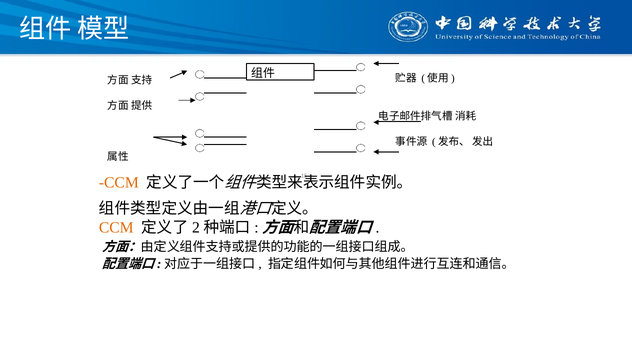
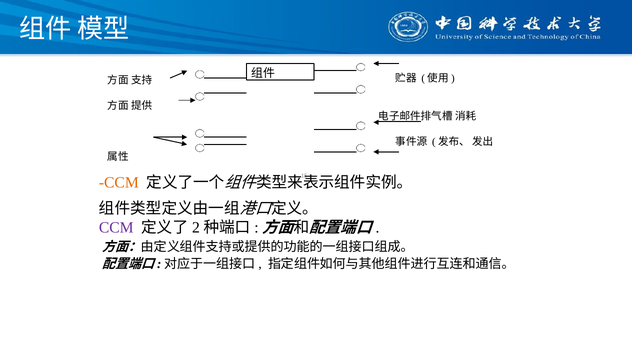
CCM colour: orange -> purple (116, 227)
